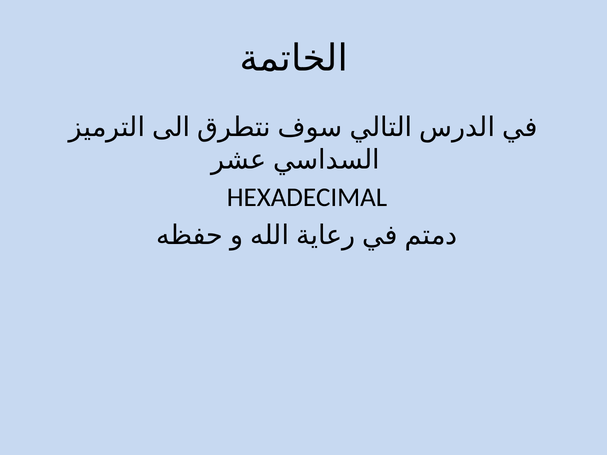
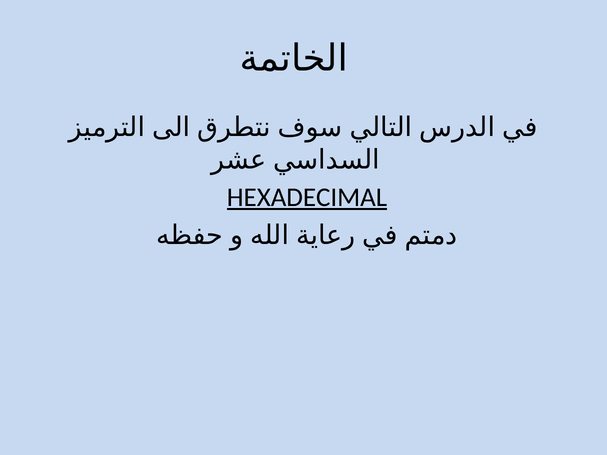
HEXADECIMAL underline: none -> present (307, 198)
